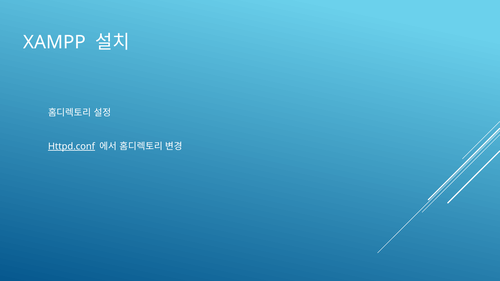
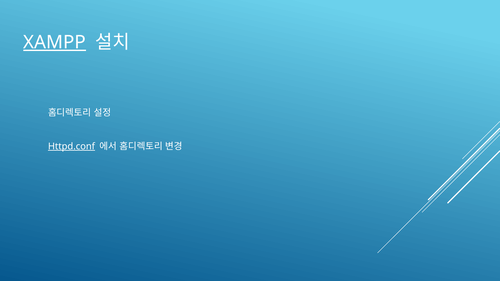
XAMPP underline: none -> present (55, 42)
